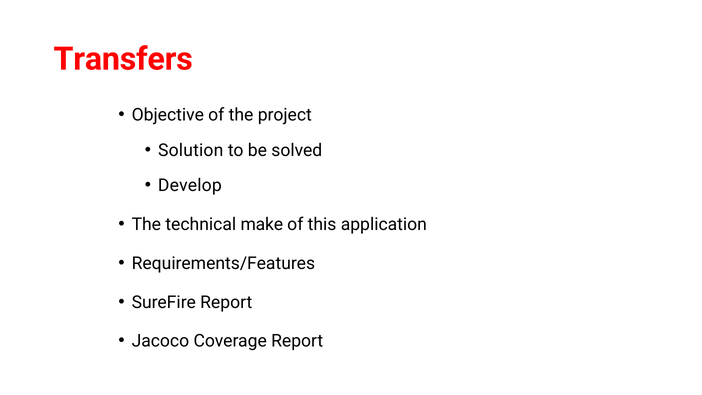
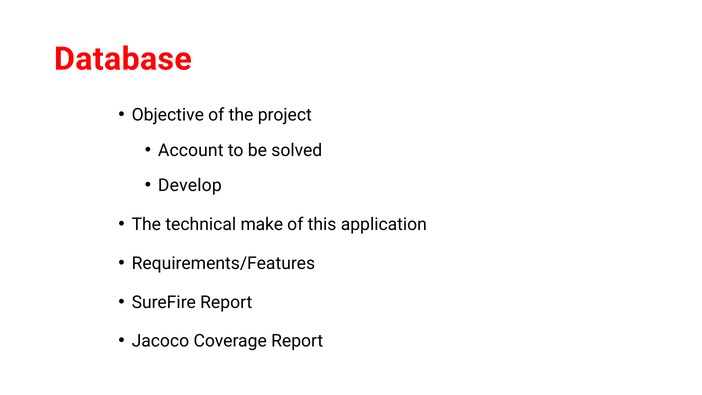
Transfers: Transfers -> Database (123, 59)
Solution: Solution -> Account (191, 150)
